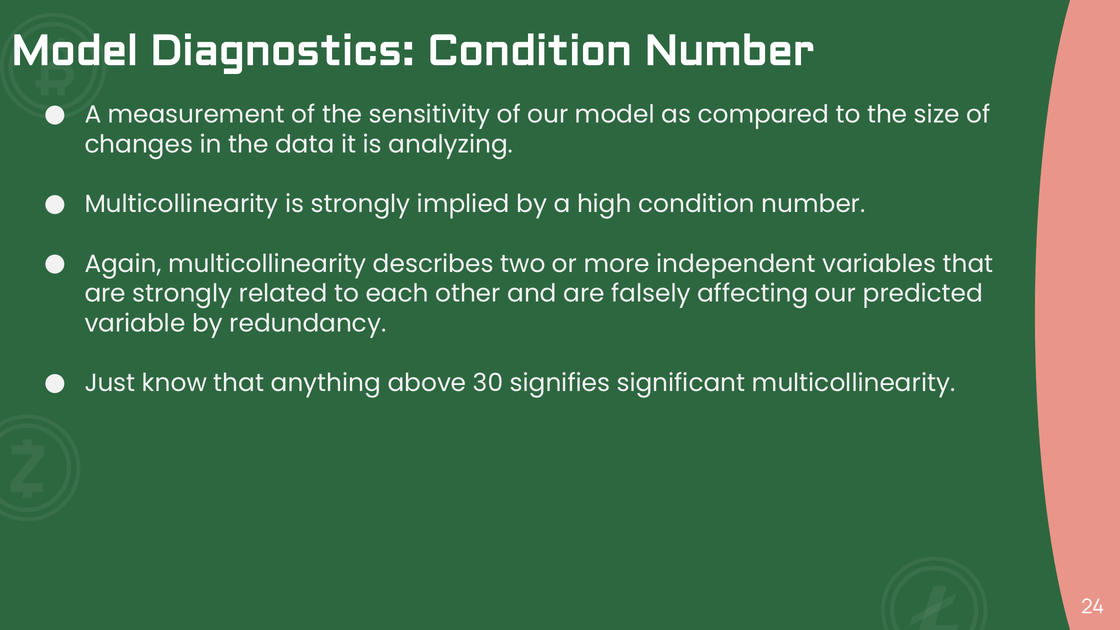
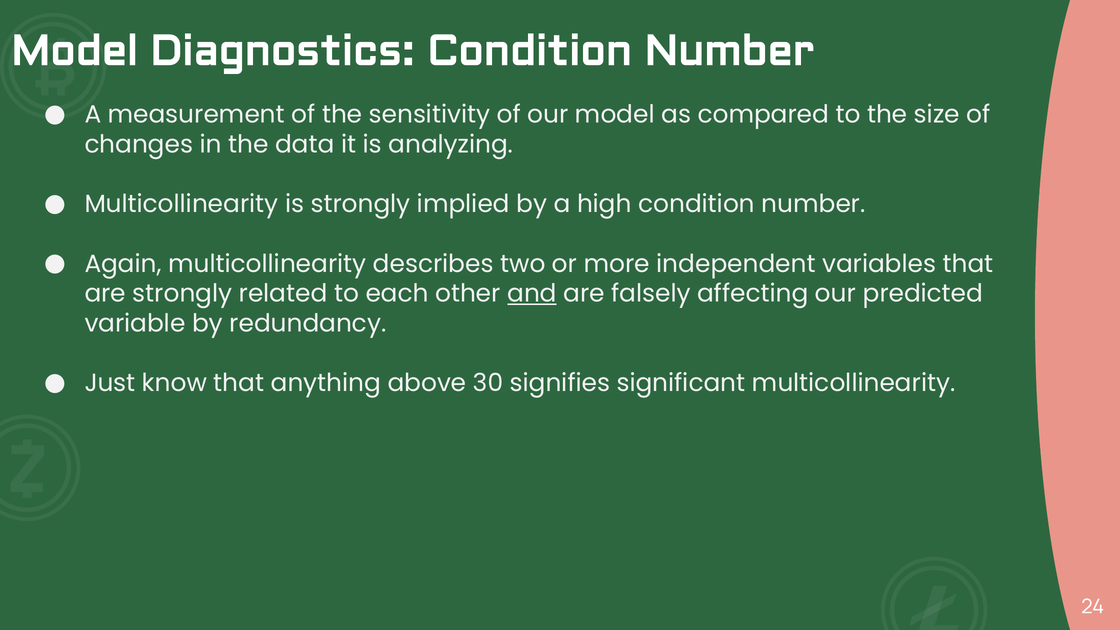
and underline: none -> present (532, 294)
